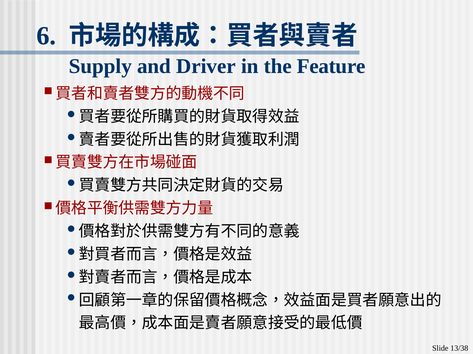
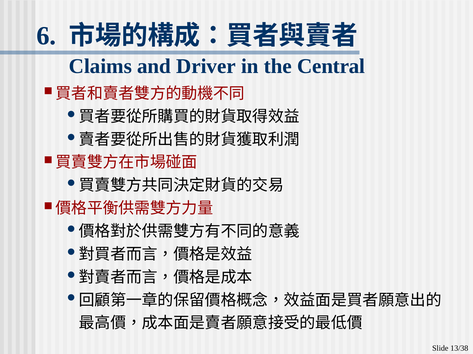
Supply: Supply -> Claims (100, 66)
Feature: Feature -> Central (331, 66)
